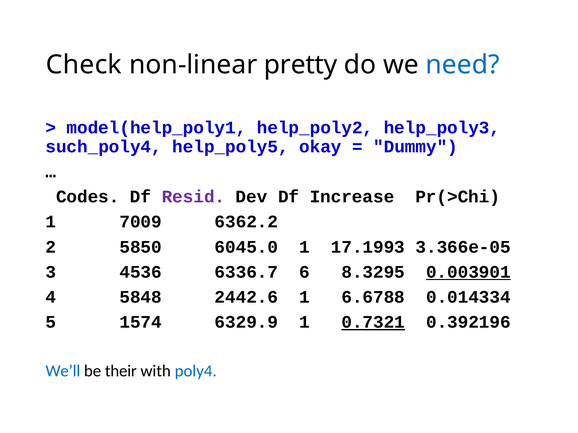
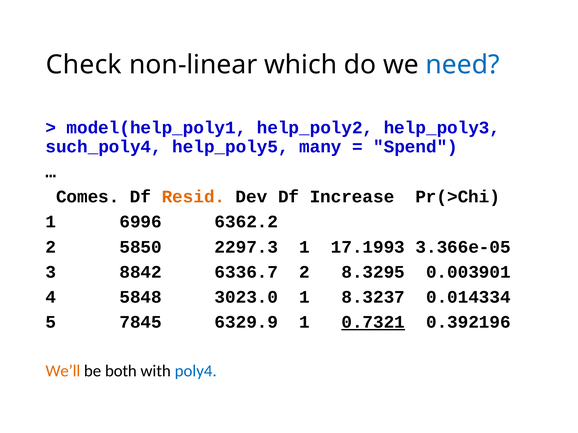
pretty: pretty -> which (301, 65)
okay: okay -> many (320, 147)
Dummy: Dummy -> Spend (416, 147)
Codes: Codes -> Comes (88, 197)
Resid colour: purple -> orange (193, 197)
7009: 7009 -> 6996 (141, 222)
6045.0: 6045.0 -> 2297.3 (246, 247)
4536: 4536 -> 8842 (141, 272)
6336.7 6: 6 -> 2 (304, 272)
0.003901 underline: present -> none (468, 272)
2442.6: 2442.6 -> 3023.0 (246, 297)
6.6788: 6.6788 -> 8.3237 (373, 297)
1574: 1574 -> 7845 (141, 322)
We’ll colour: blue -> orange (63, 371)
their: their -> both (121, 371)
